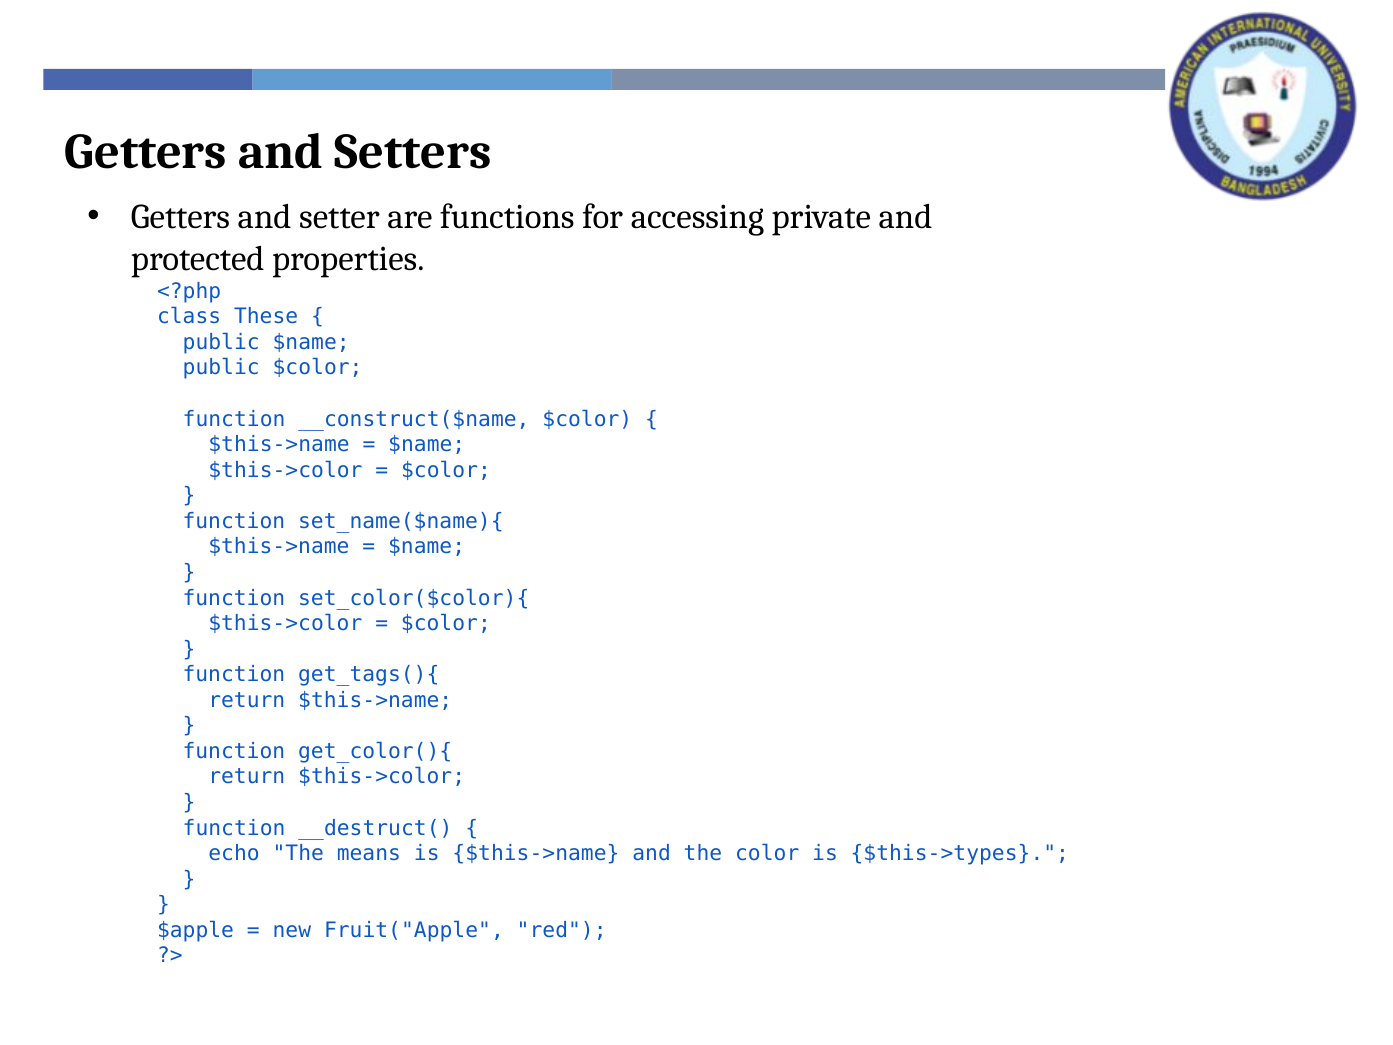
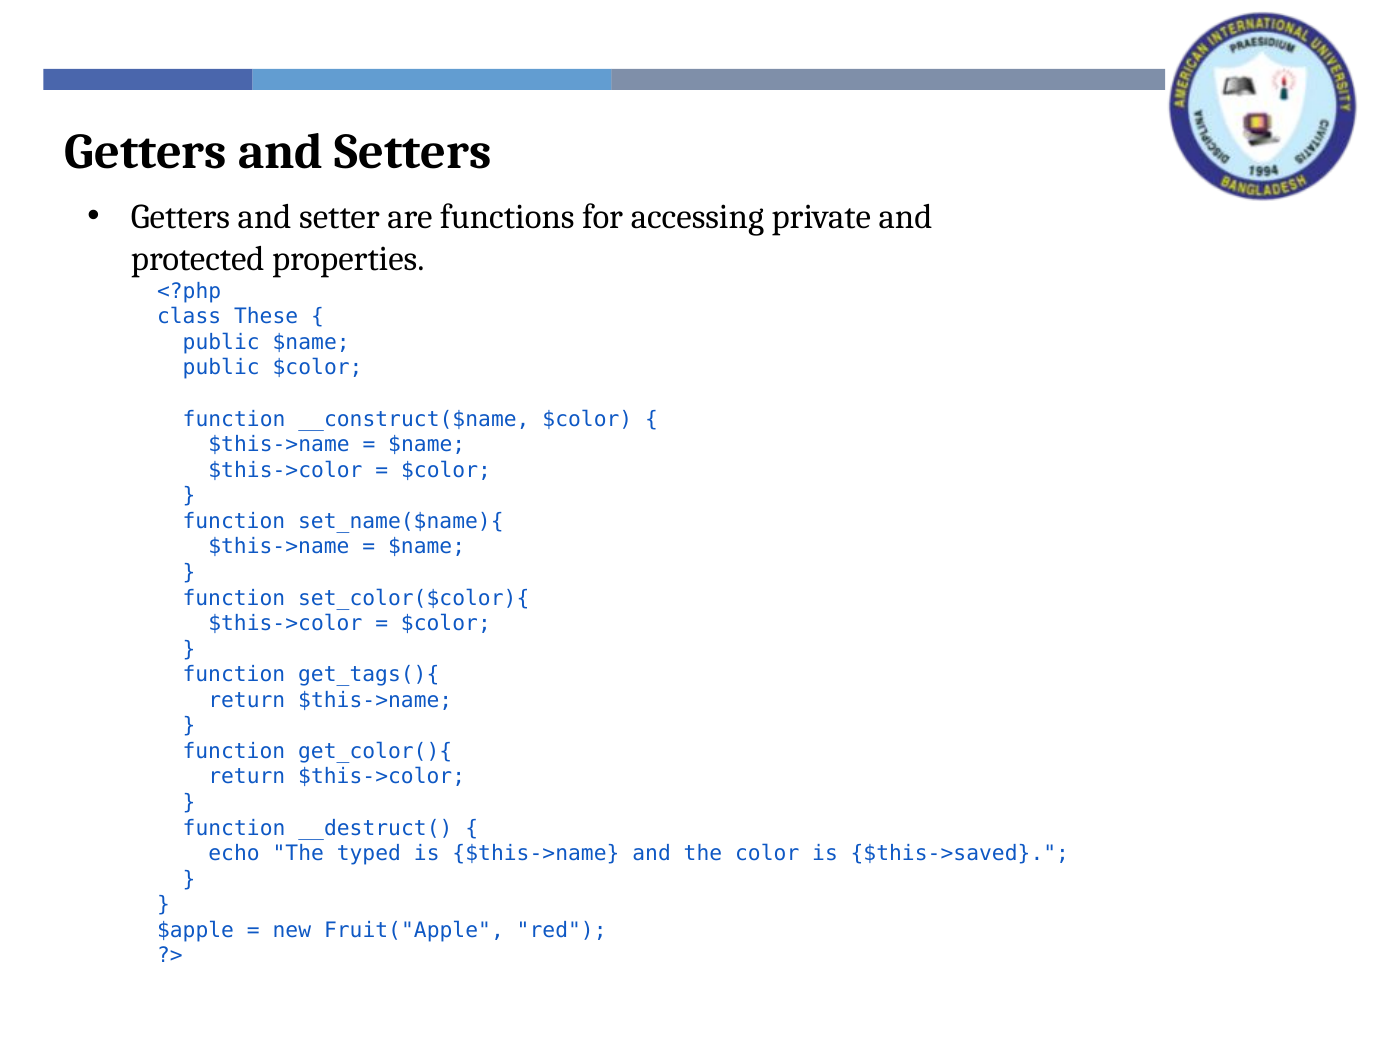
means: means -> typed (369, 853)
$this->types: $this->types -> $this->saved (960, 853)
